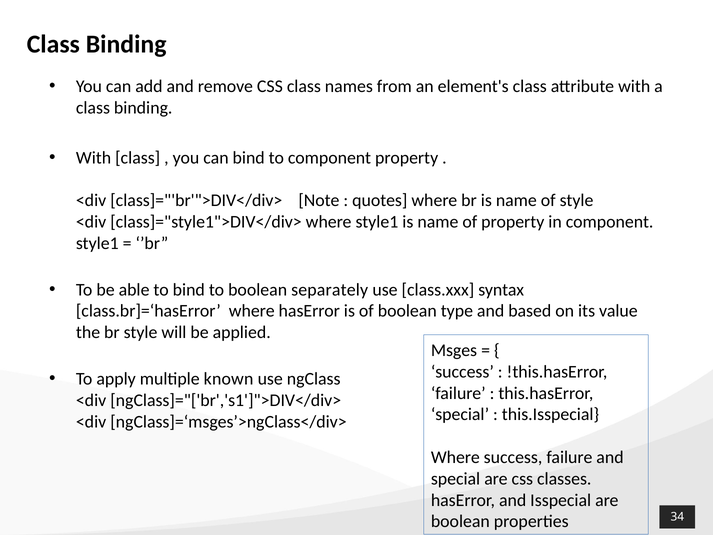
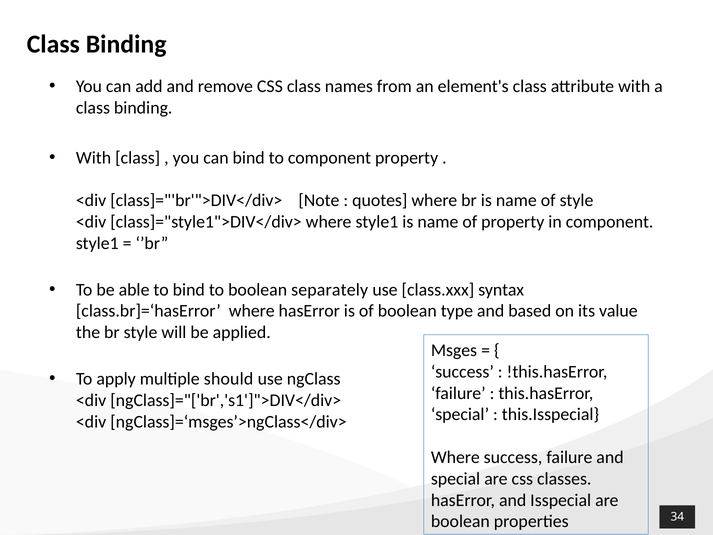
known: known -> should (229, 379)
